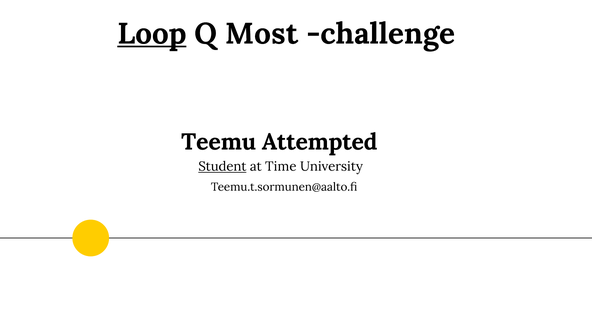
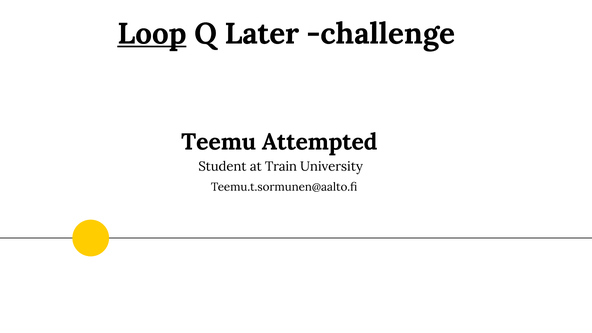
Most: Most -> Later (262, 34)
Student underline: present -> none (222, 167)
Time: Time -> Train (281, 167)
